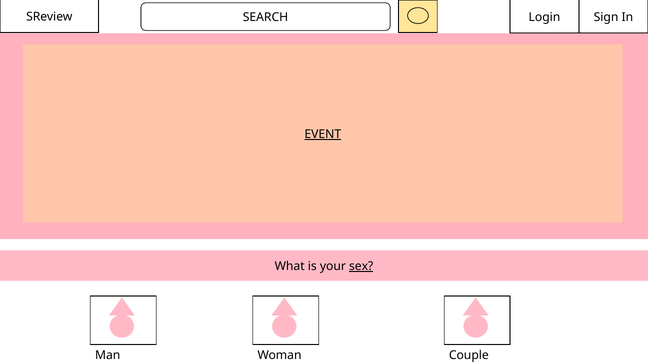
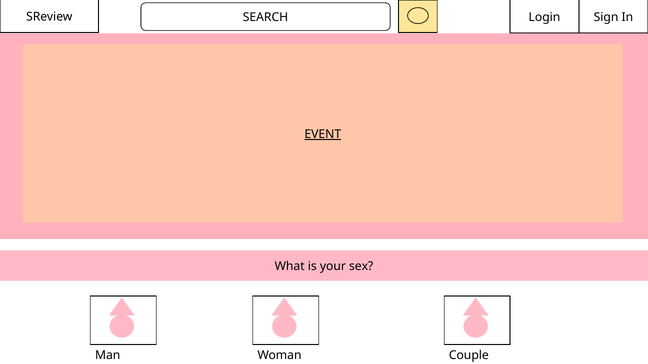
sex underline: present -> none (361, 267)
